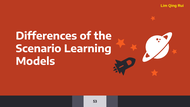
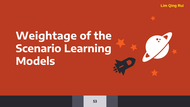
Differences: Differences -> Weightage (46, 36)
